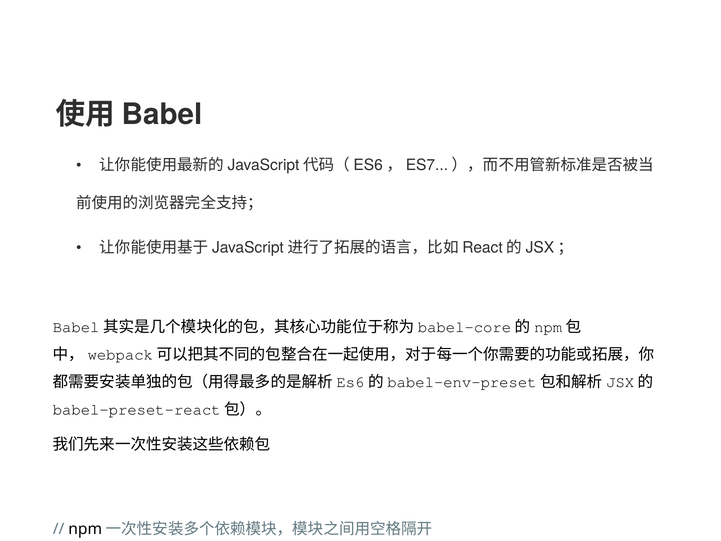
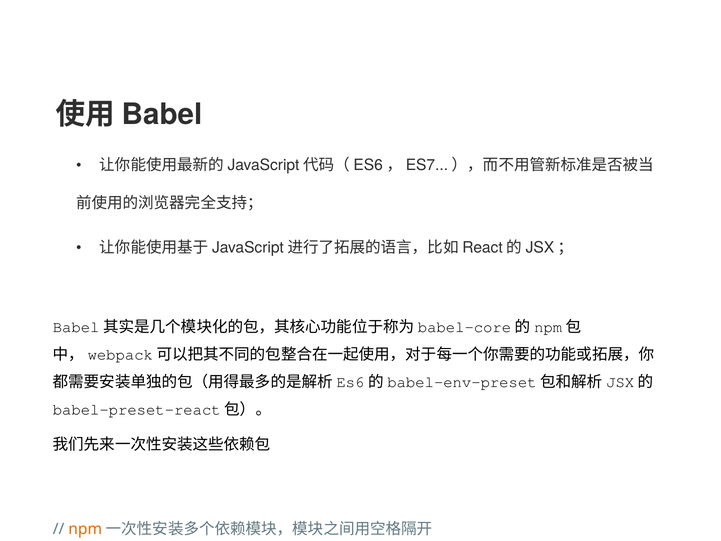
npm colour: black -> orange (85, 529)
